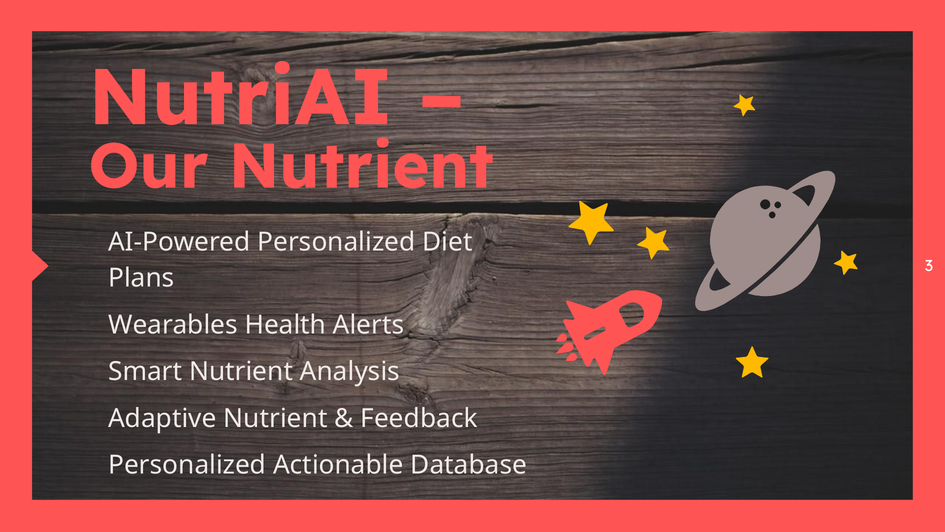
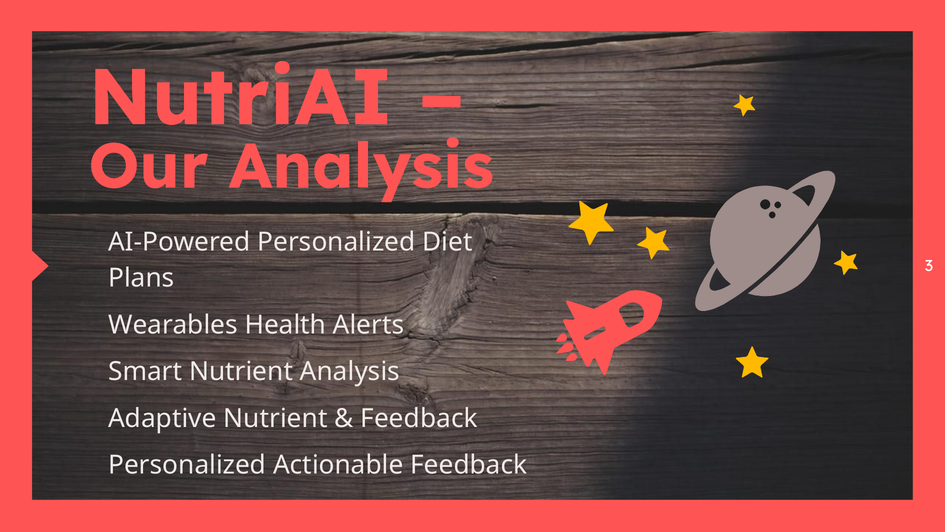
Our Nutrient: Nutrient -> Analysis (361, 167)
Actionable Database: Database -> Feedback (469, 465)
